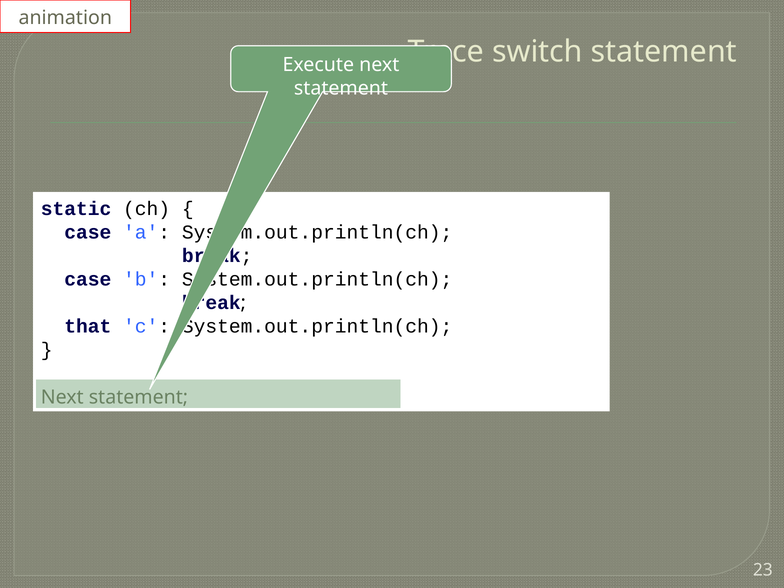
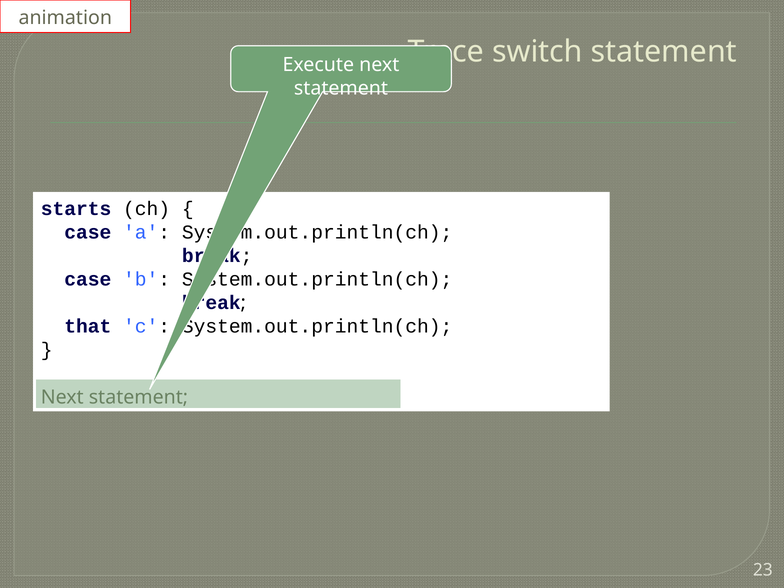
static: static -> starts (76, 209)
